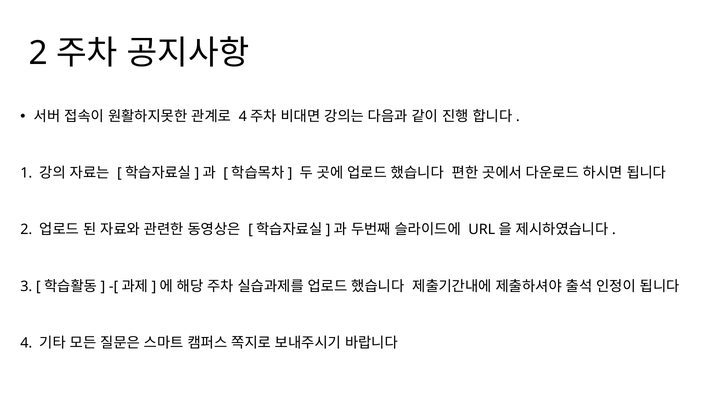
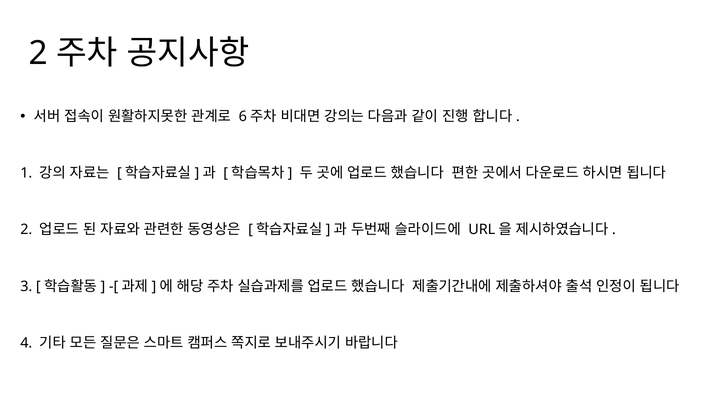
4: 4 -> 6 (243, 117)
